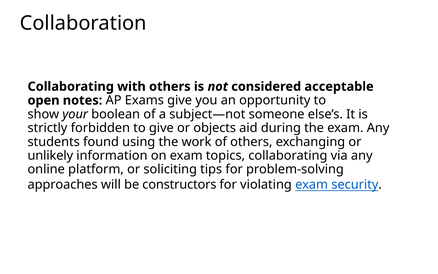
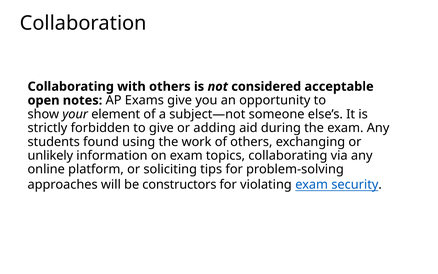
boolean: boolean -> element (116, 114)
objects: objects -> adding (215, 128)
